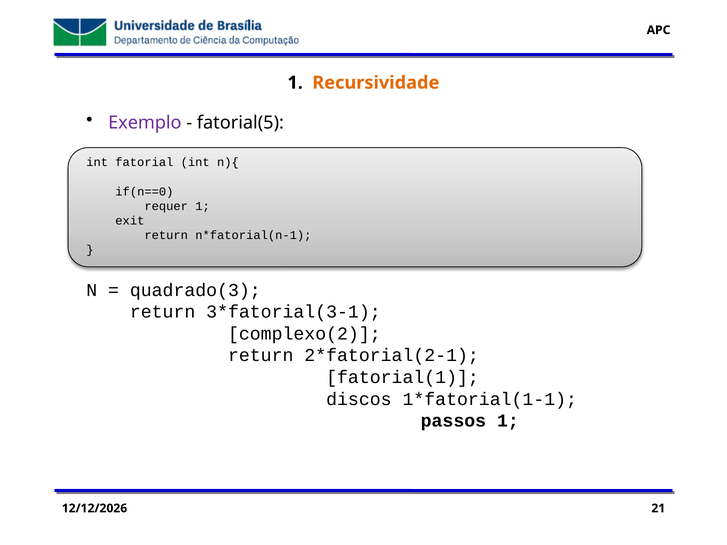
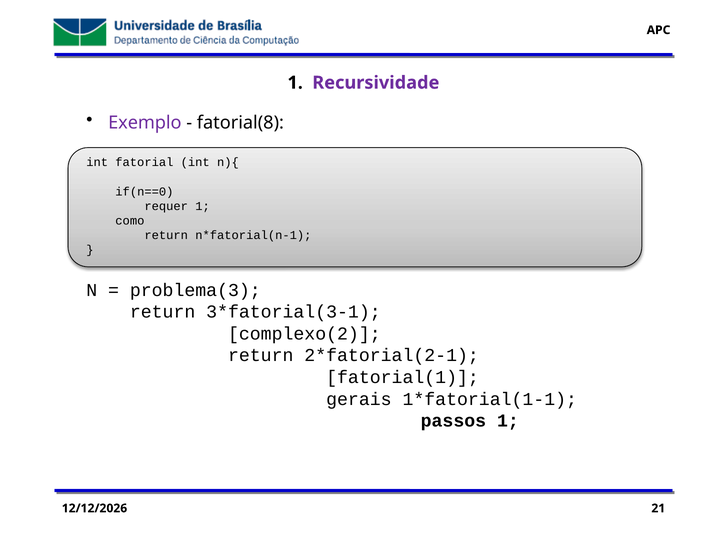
Recursividade colour: orange -> purple (376, 83)
fatorial(5: fatorial(5 -> fatorial(8 (240, 123)
exit: exit -> como (130, 221)
quadrado(3: quadrado(3 -> problema(3 (195, 290)
discos: discos -> gerais (359, 399)
